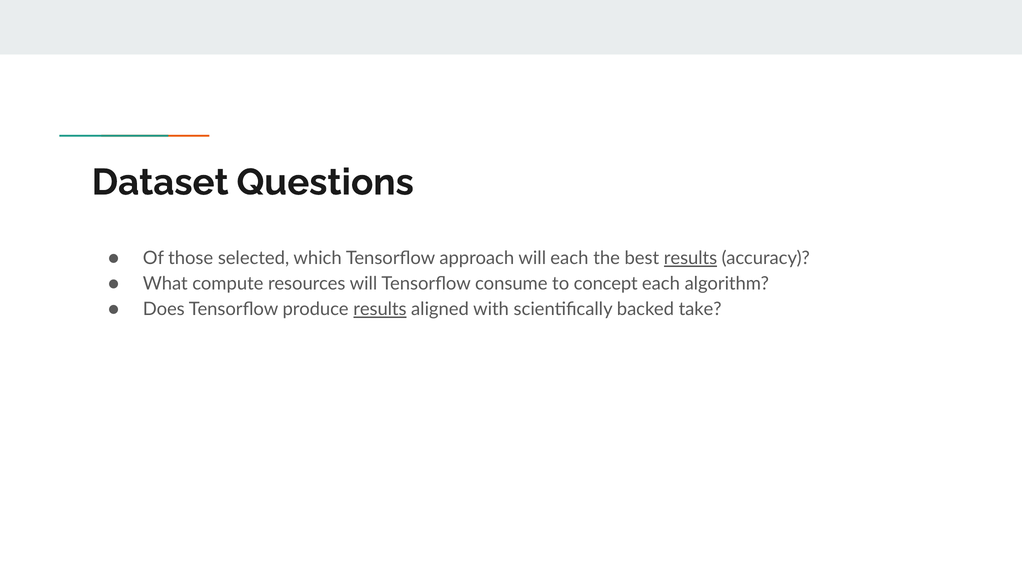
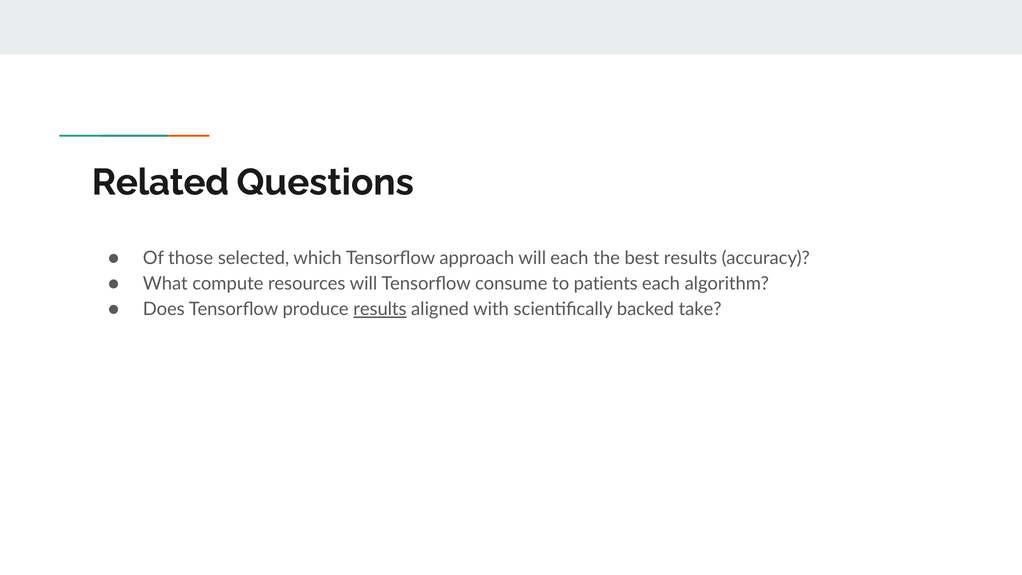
Dataset: Dataset -> Related (160, 182)
results underline: present -> none (690, 258)
concept: concept -> patients (606, 284)
